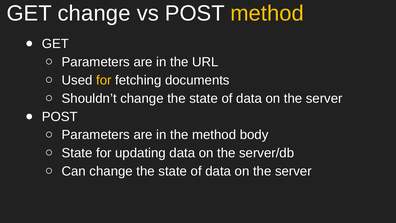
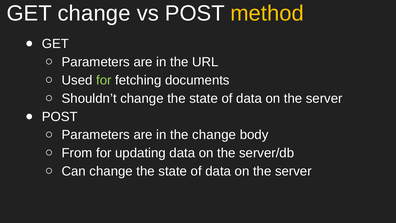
for colour: yellow -> light green (104, 80)
the method: method -> change (214, 135)
State: State -> From (77, 153)
